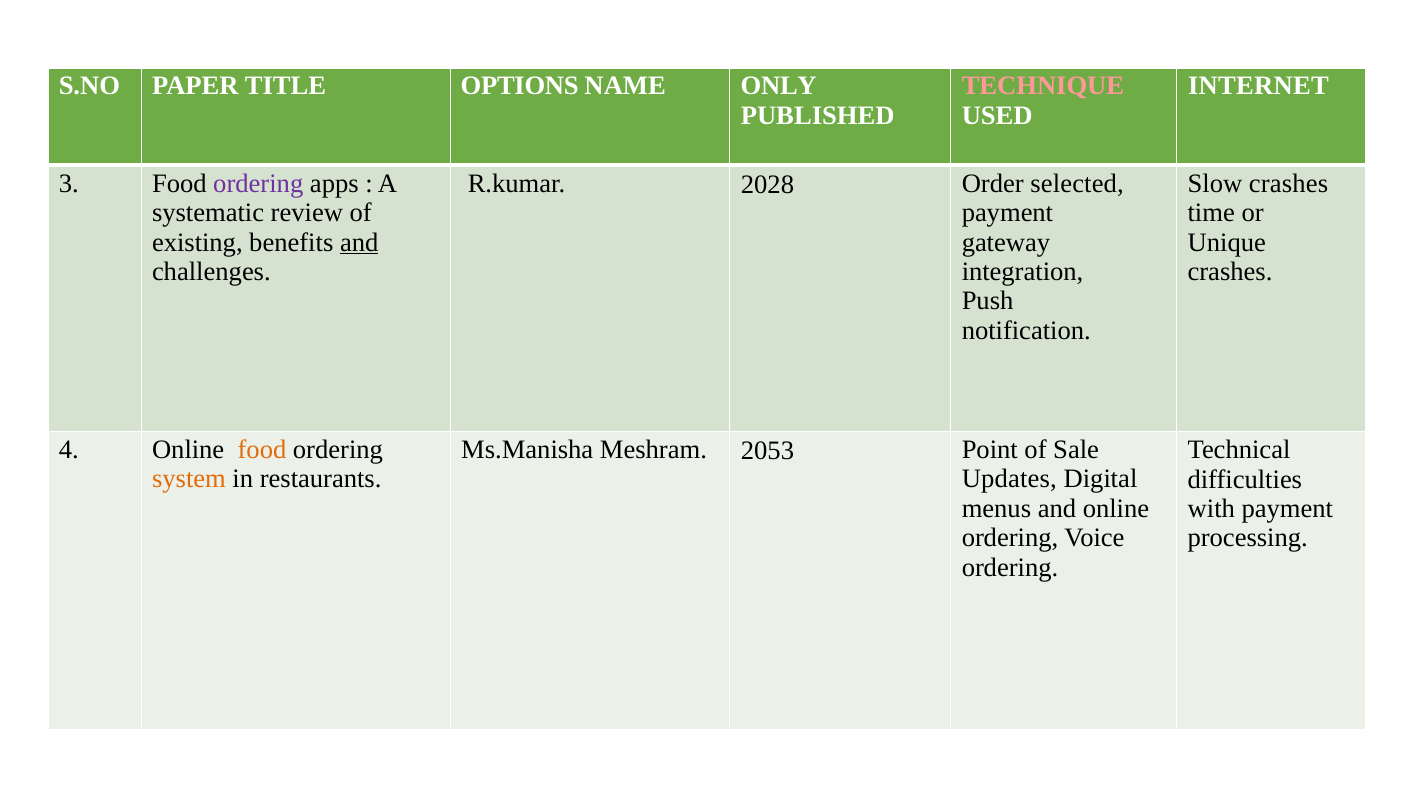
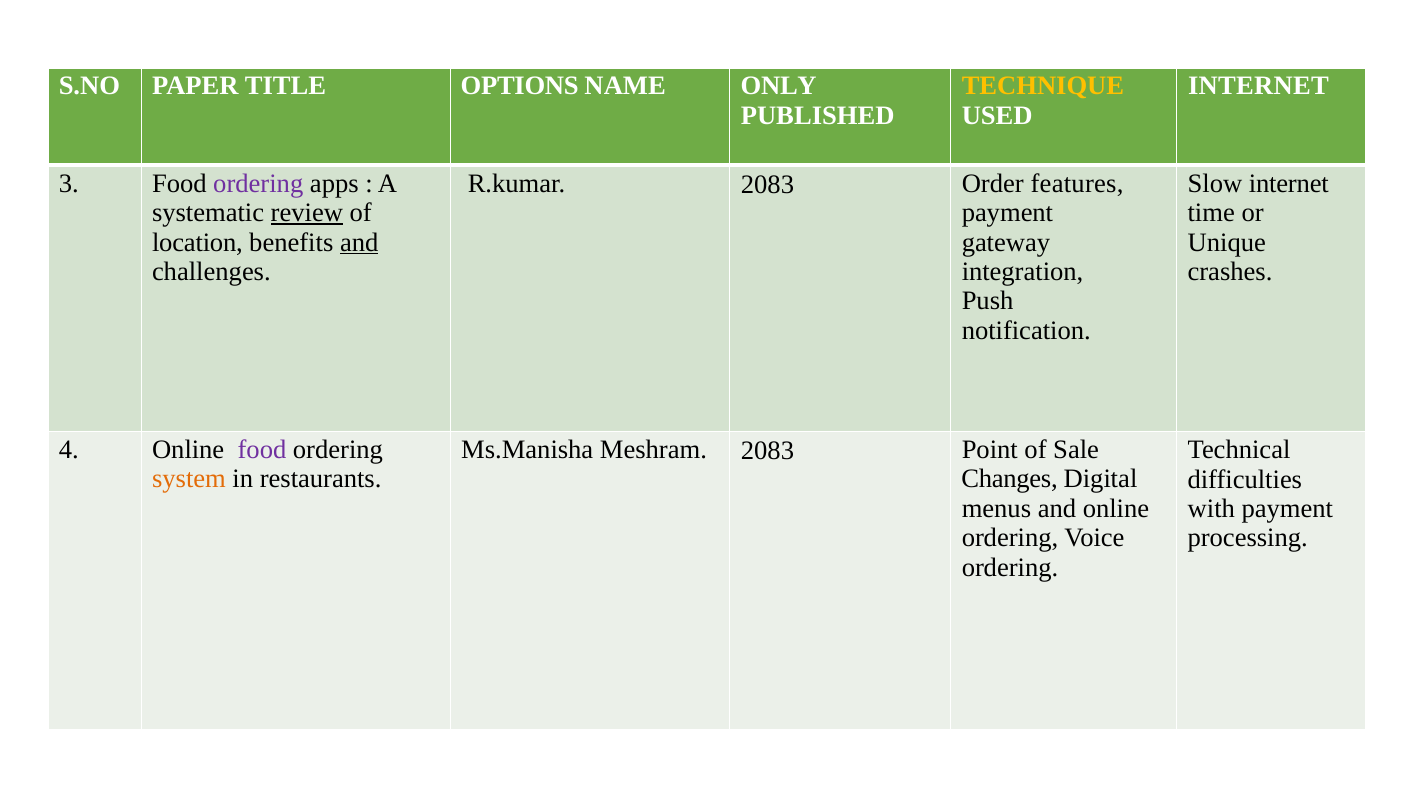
TECHNIQUE colour: pink -> yellow (1043, 86)
R.kumar 2028: 2028 -> 2083 (767, 185)
selected: selected -> features (1077, 183)
Slow crashes: crashes -> internet (1289, 183)
review underline: none -> present (307, 213)
existing: existing -> location (197, 242)
Meshram 2053: 2053 -> 2083 (767, 451)
food colour: orange -> purple (262, 450)
Updates: Updates -> Changes (1010, 479)
